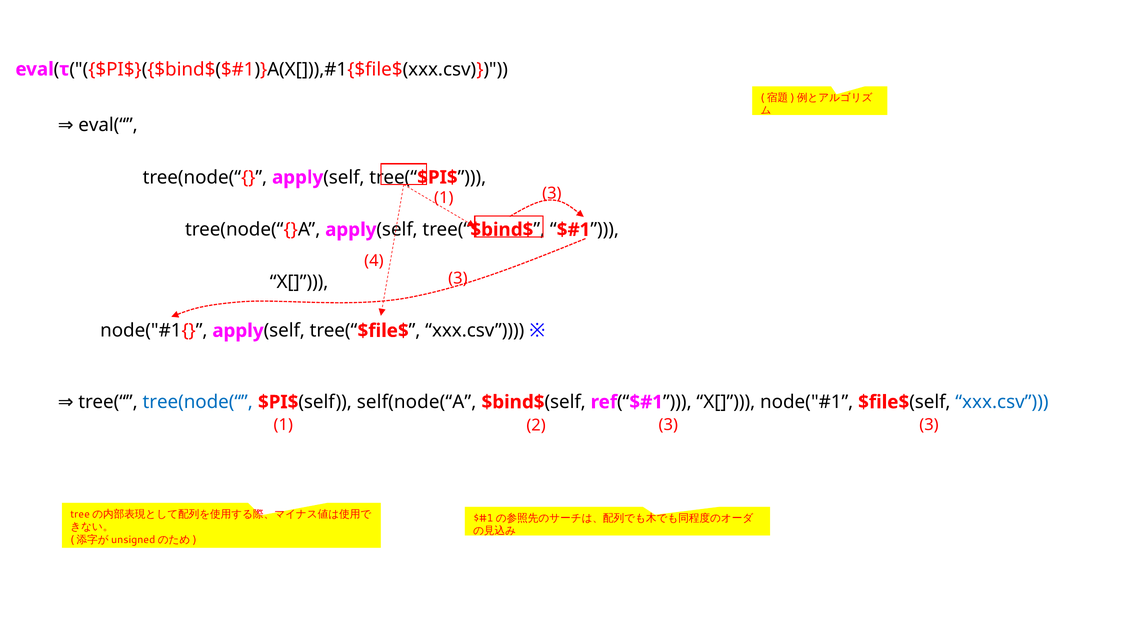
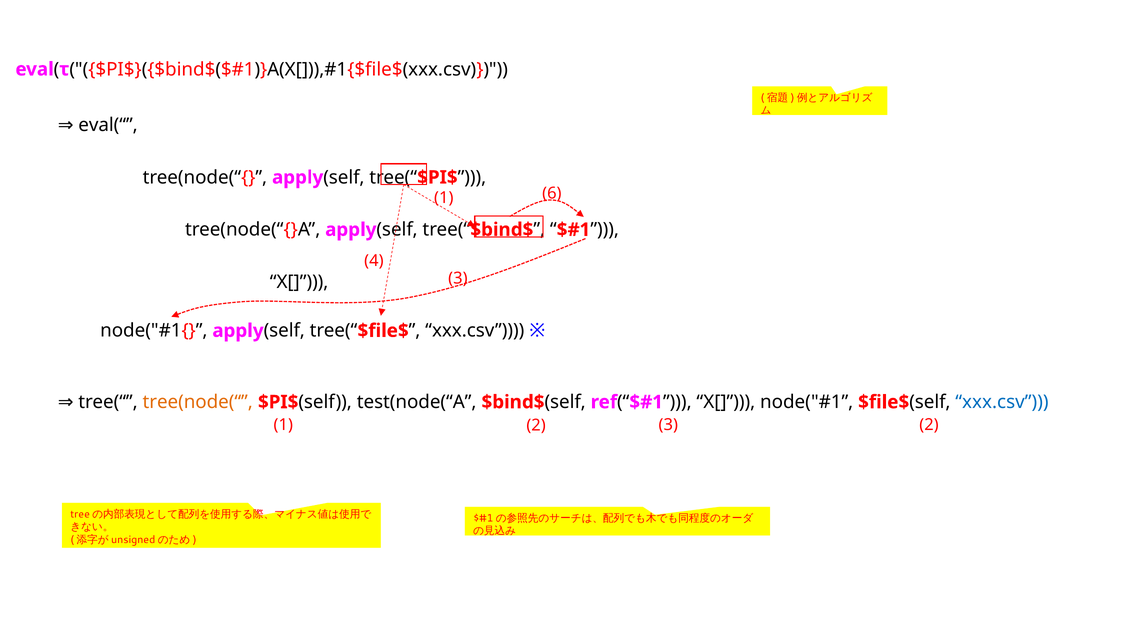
3: 3 -> 6 (552, 193)
tree(node(“ colour: blue -> orange (198, 402)
self(node(“A: self(node(“A -> test(node(“A (417, 402)
3: 3 -> 2 (929, 425)
